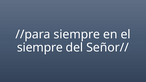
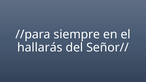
siempre: siempre -> hallarás (40, 48)
